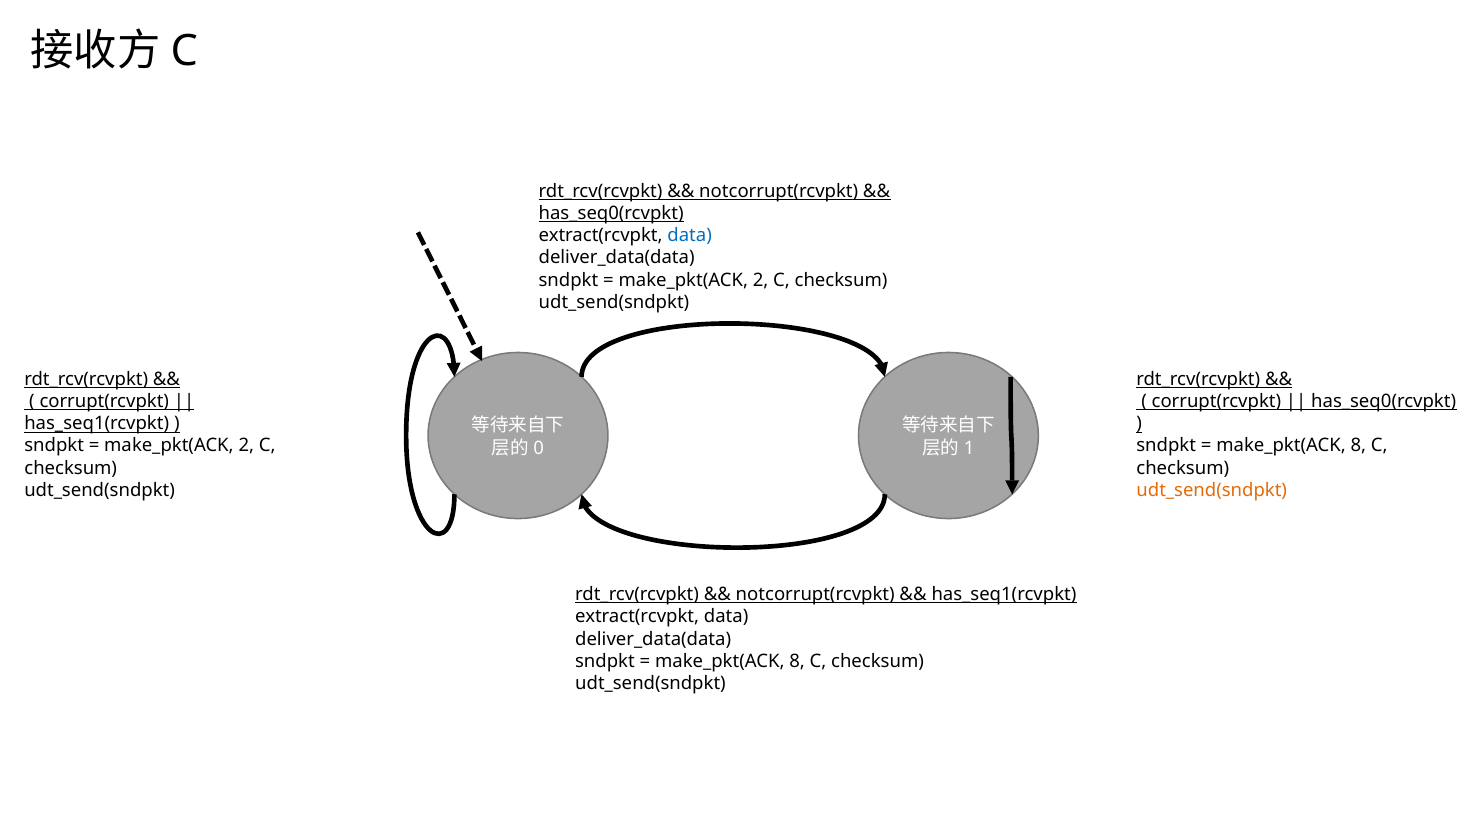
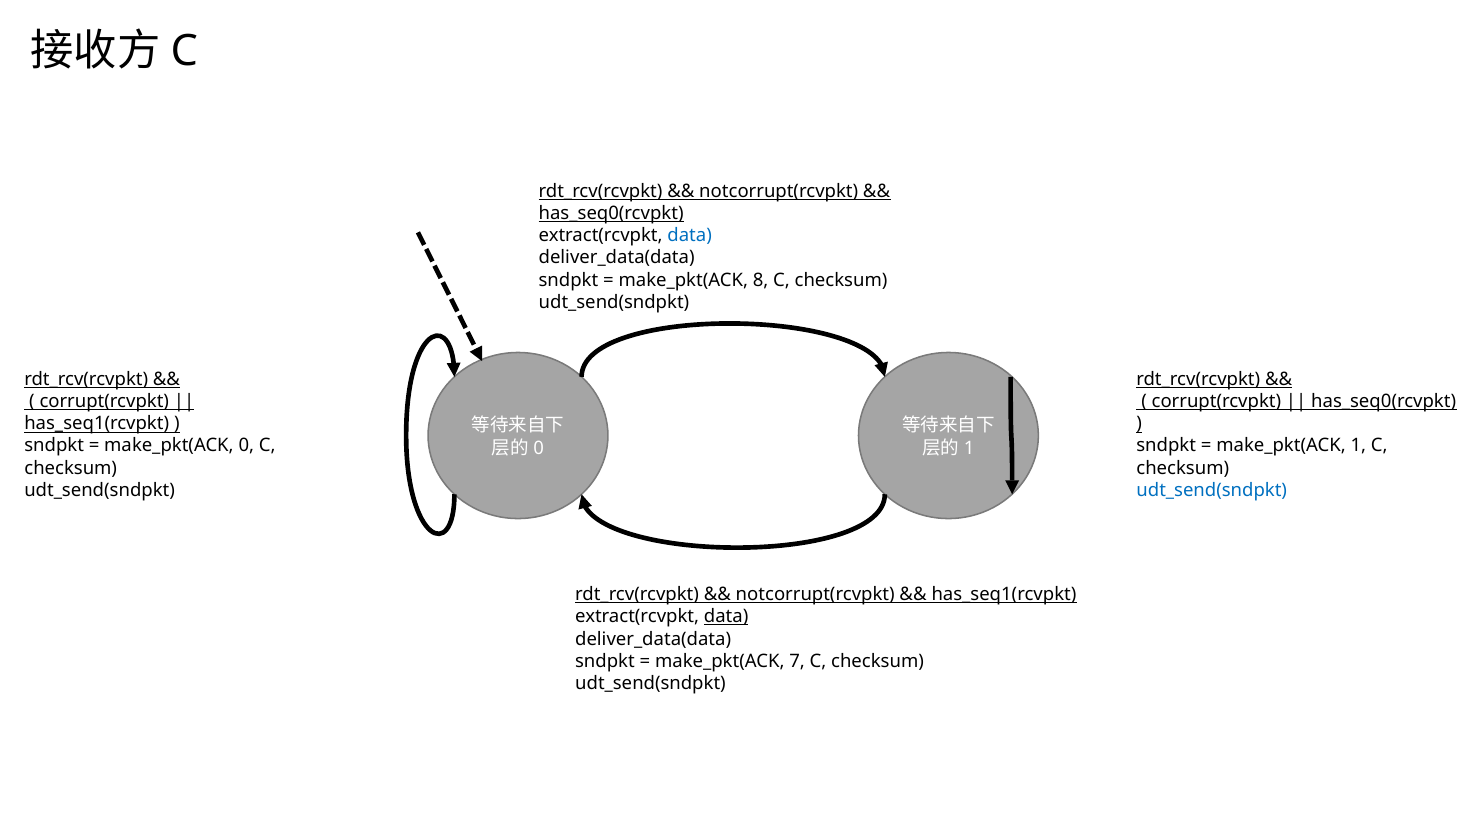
2: 2 -> 8 (761, 280)
2: 2 -> 0 (246, 446)
8: 8 -> 1 (1358, 446)
udt_send(sndpkt colour: orange -> blue (1212, 490)
data underline: none -> present (726, 616)
8: 8 -> 7 (797, 661)
